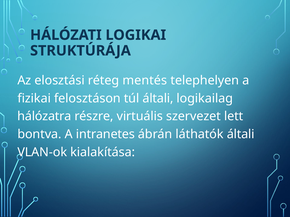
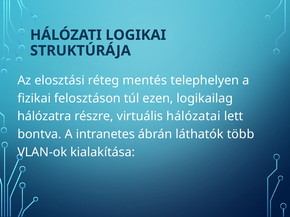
túl általi: általi -> ezen (158, 99)
szervezet: szervezet -> hálózatai (193, 117)
láthatók általi: általi -> több (241, 135)
